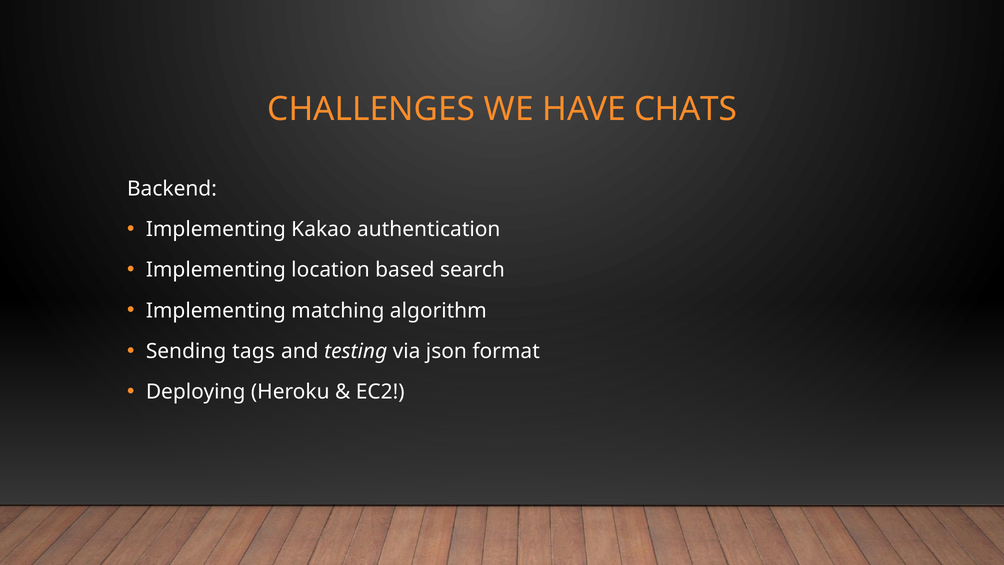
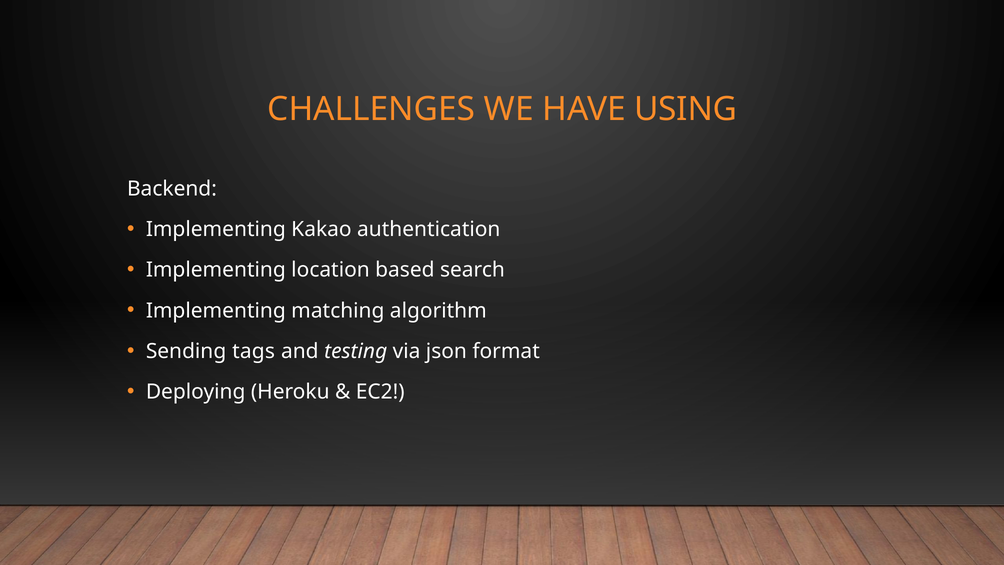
CHATS: CHATS -> USING (686, 109)
